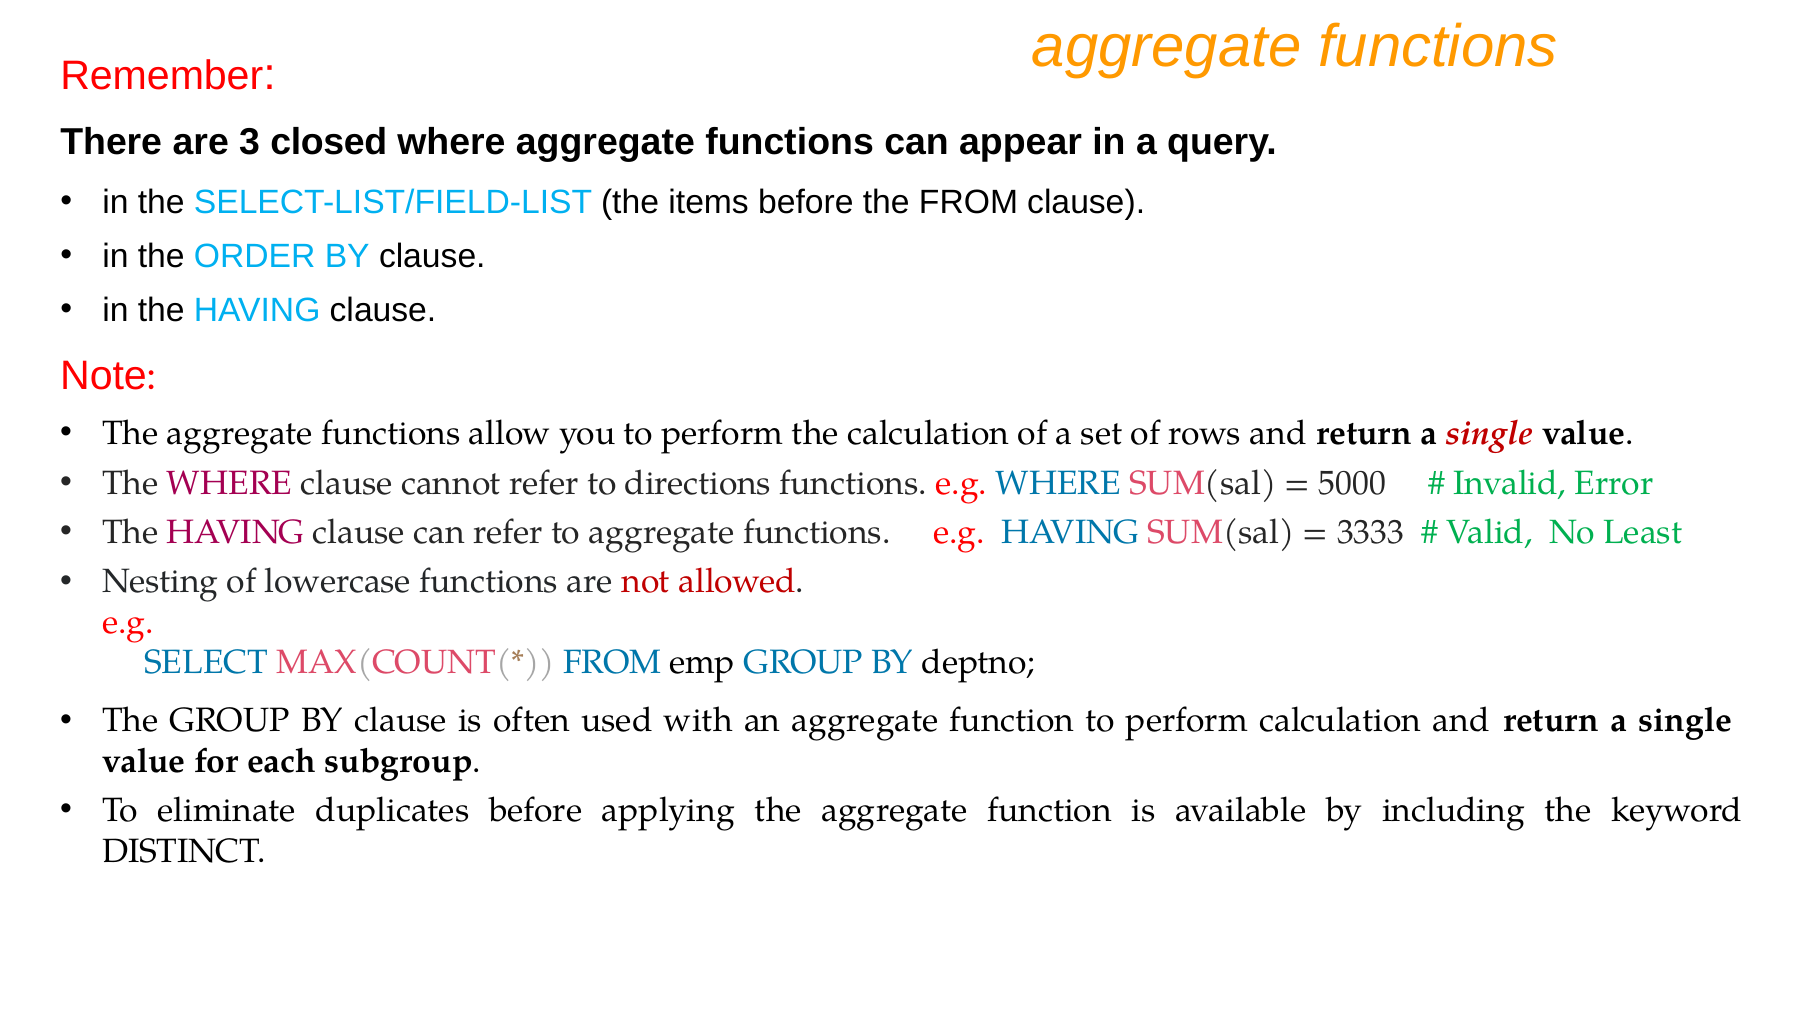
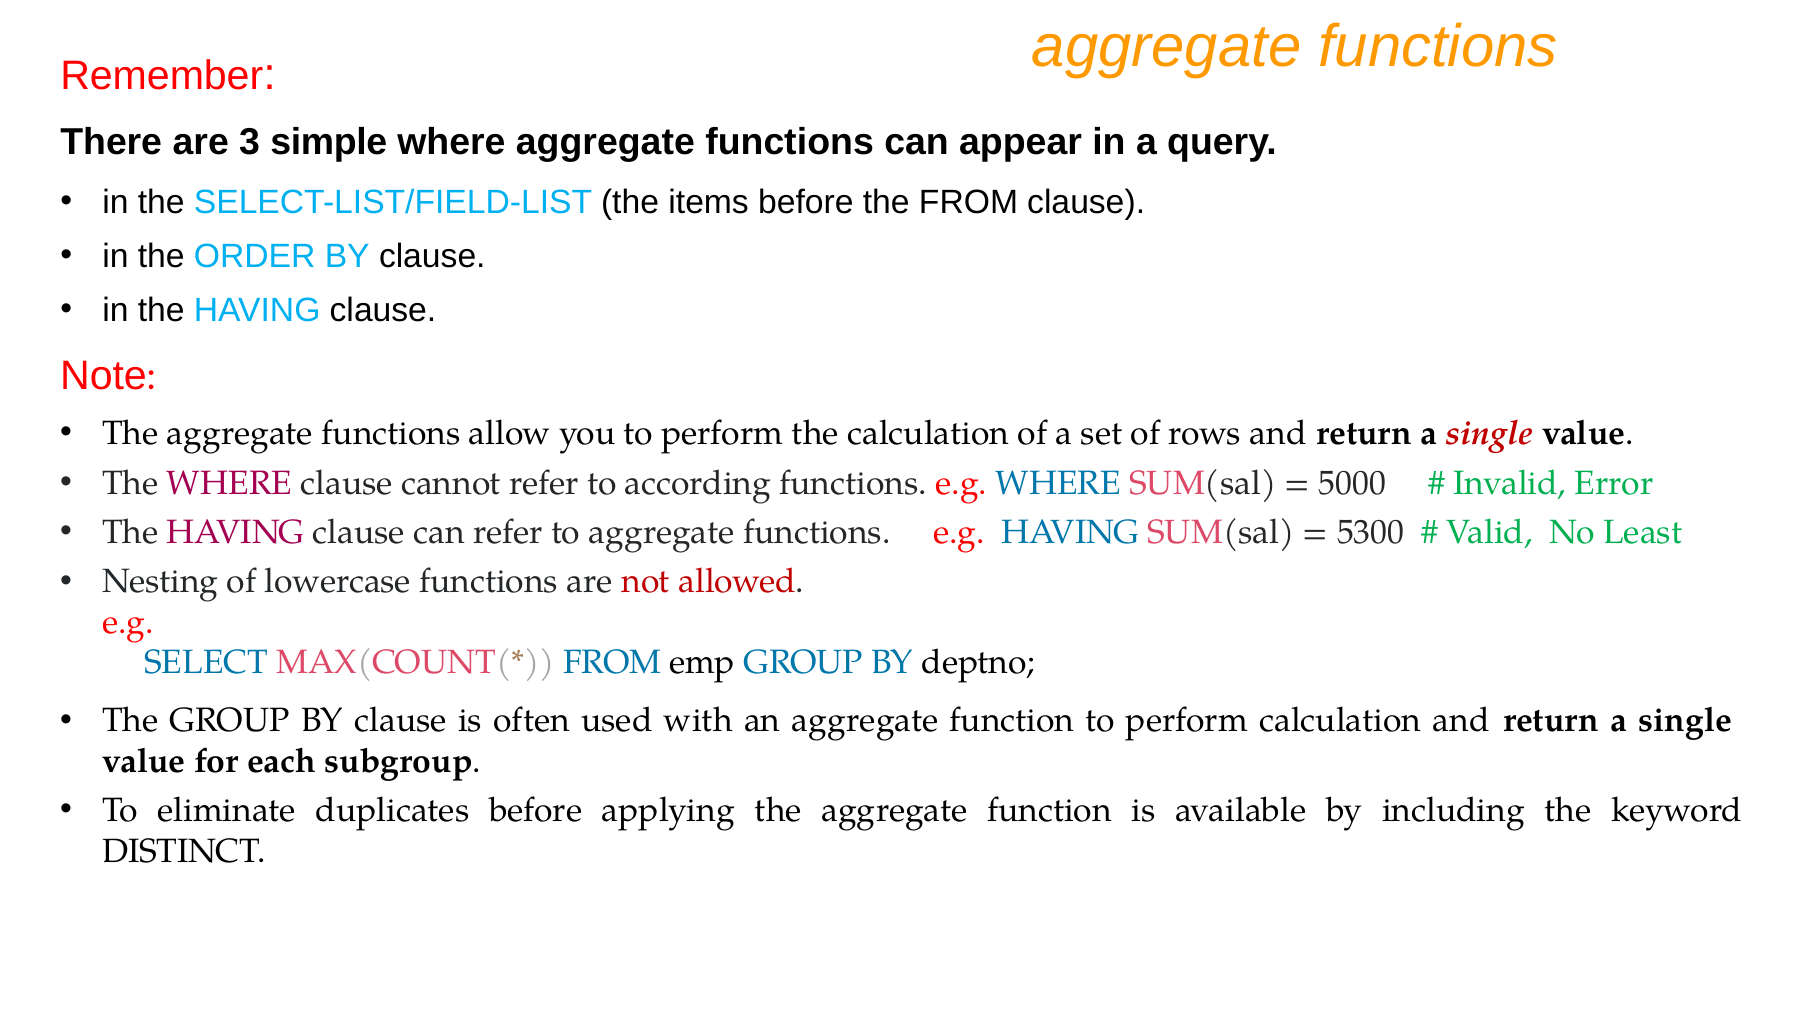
closed: closed -> simple (329, 142)
directions: directions -> according (698, 483)
3333: 3333 -> 5300 (1371, 533)
